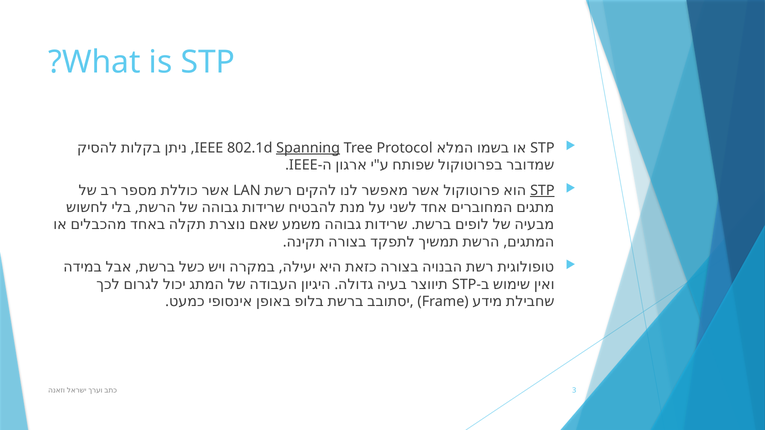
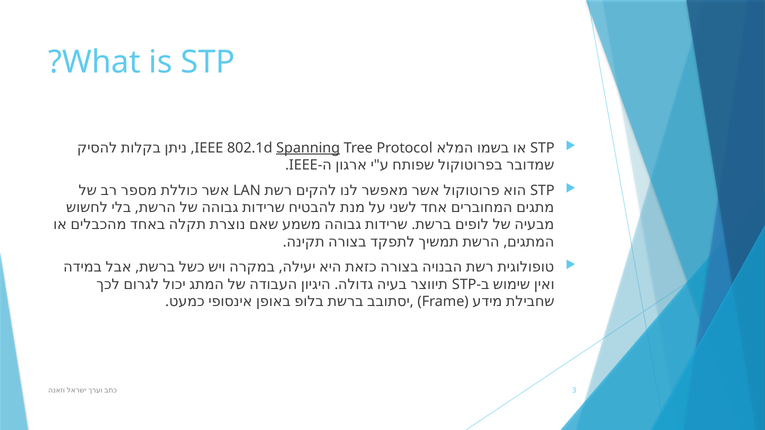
STP underline: present -> none (542, 190)
